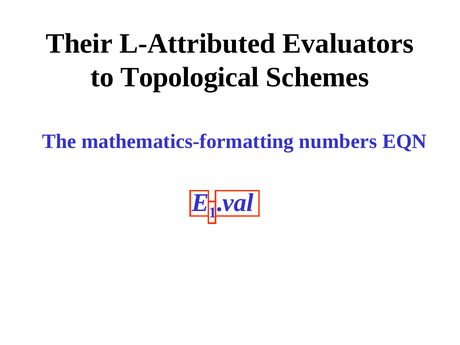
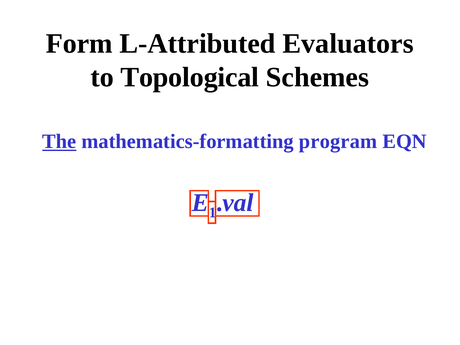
Their: Their -> Form (79, 43)
The underline: none -> present (59, 141)
numbers: numbers -> program (338, 141)
